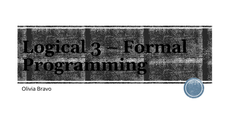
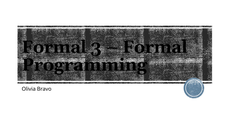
Logical: Logical -> Formal (54, 47)
